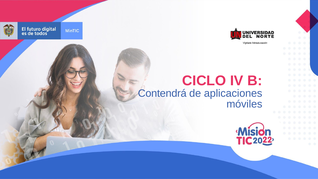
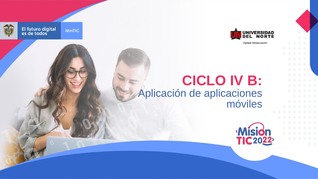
Contendrá: Contendrá -> Aplicación (162, 93)
